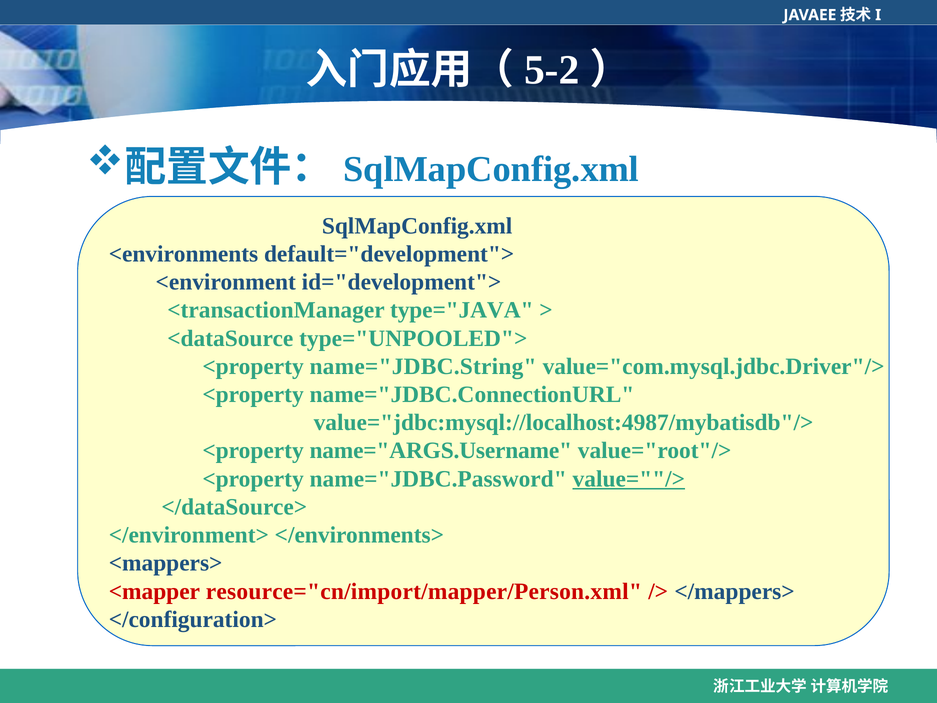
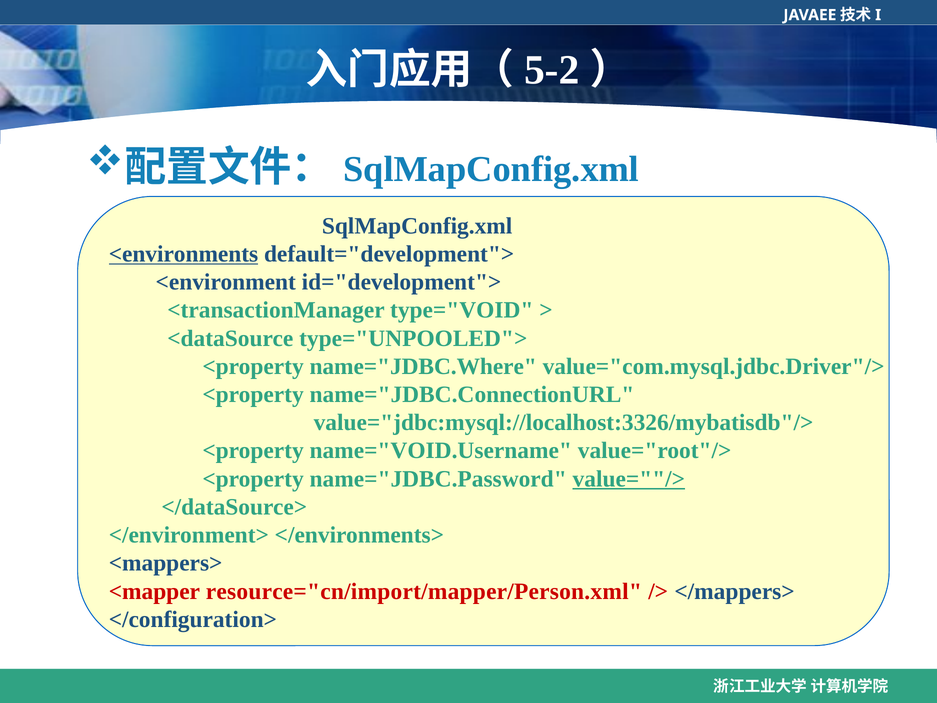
<environments underline: none -> present (183, 254)
type="JAVA: type="JAVA -> type="VOID (462, 310)
name="JDBC.String: name="JDBC.String -> name="JDBC.Where (423, 366)
value="jdbc:mysql://localhost:4987/mybatisdb"/>: value="jdbc:mysql://localhost:4987/mybatisdb"/> -> value="jdbc:mysql://localhost:3326/mybatisdb"/> (564, 422)
name="ARGS.Username: name="ARGS.Username -> name="VOID.Username (441, 451)
